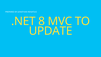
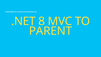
UPDATE: UPDATE -> PARENT (51, 31)
